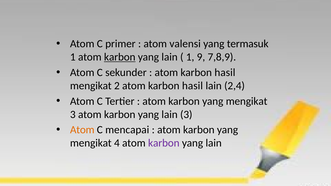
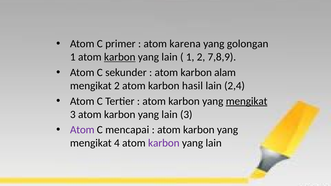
valensi: valensi -> karena (185, 44)
termasuk: termasuk -> golongan (248, 44)
1 9: 9 -> 2 (201, 57)
hasil: hasil -> alam (225, 73)
mengikat underline: none -> present (247, 101)
Atom colour: orange -> purple (82, 130)
